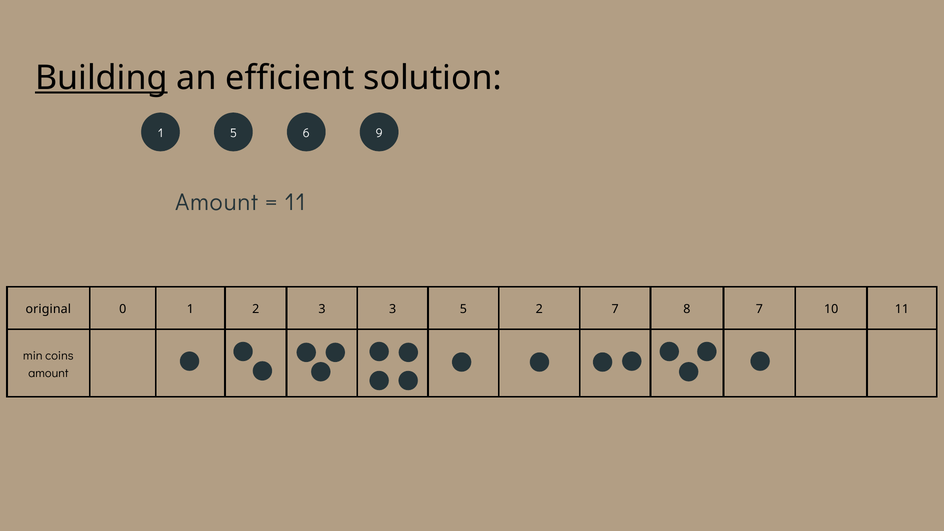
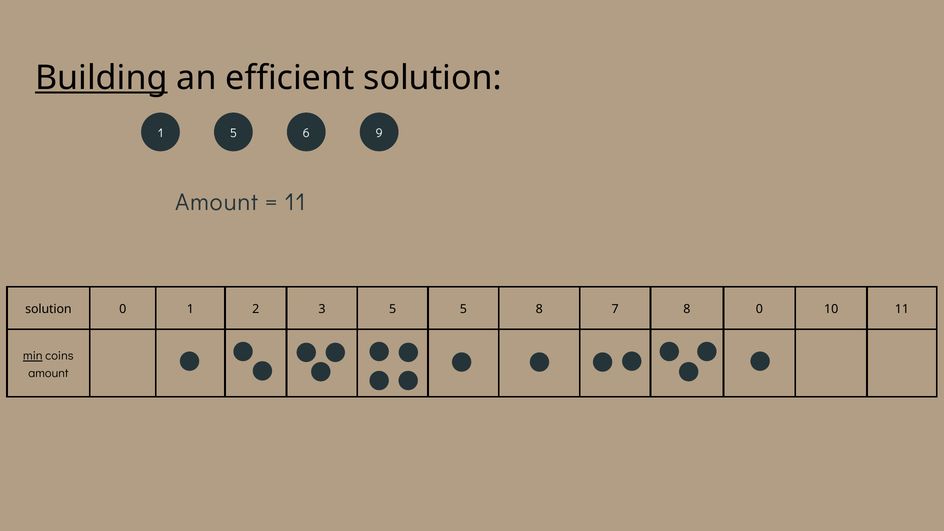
original: original -> solution (48, 309)
3 3: 3 -> 5 (393, 309)
5 2: 2 -> 8 (539, 309)
8 7: 7 -> 0 (759, 309)
min underline: none -> present (33, 356)
